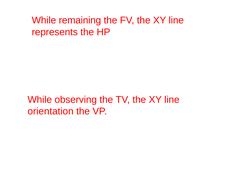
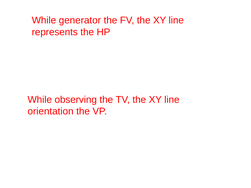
remaining: remaining -> generator (80, 20)
